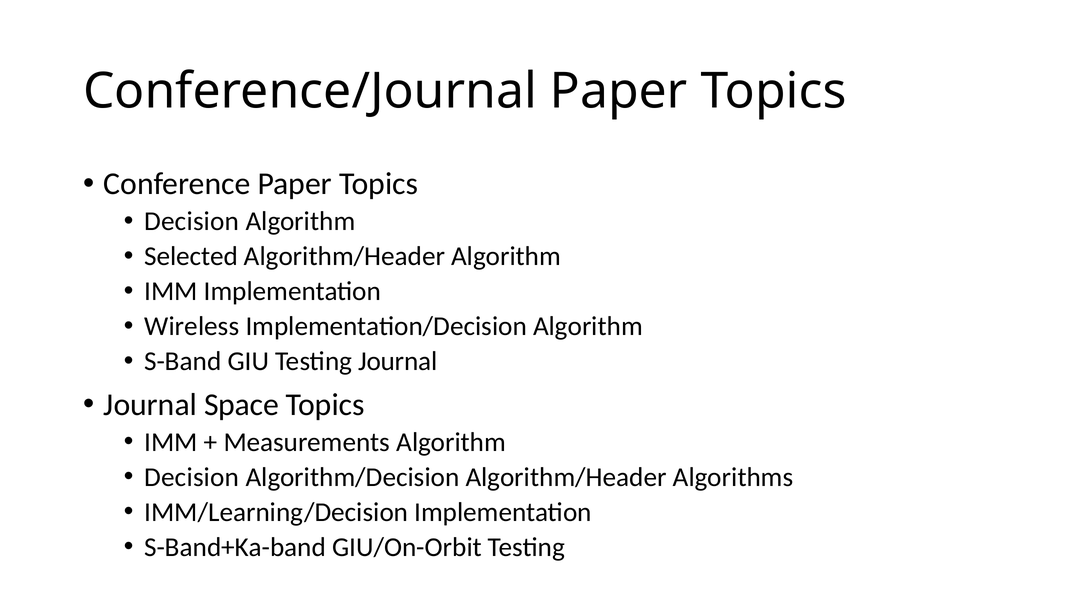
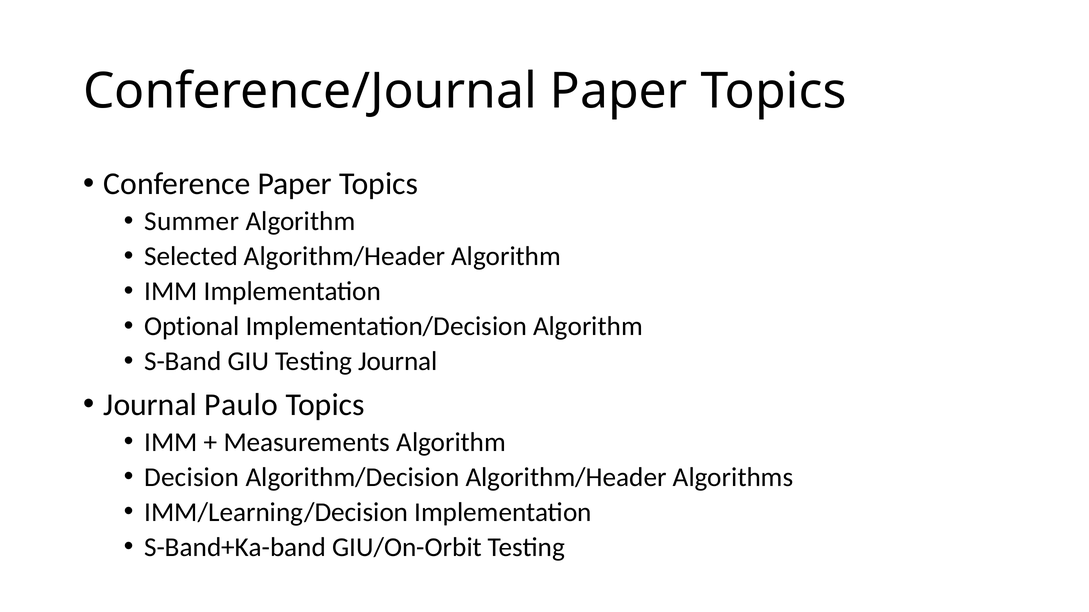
Decision: Decision -> Summer (192, 222)
Wireless: Wireless -> Optional (192, 327)
Space: Space -> Paulo (241, 405)
